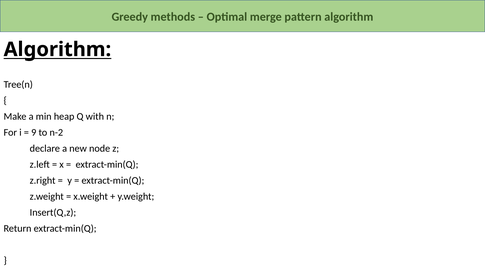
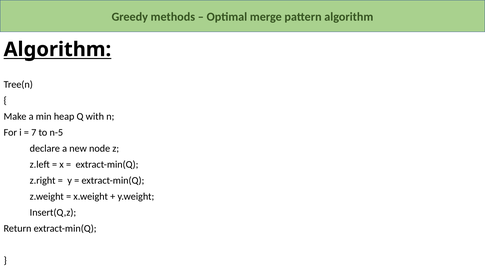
9: 9 -> 7 (34, 132)
n-2: n-2 -> n-5 (56, 132)
